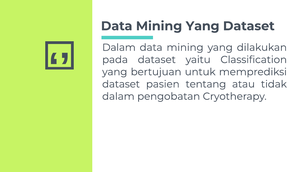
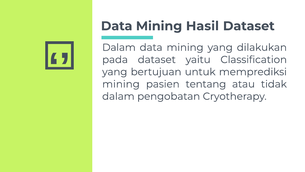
Yang: Yang -> Hasil (202, 26)
dataset: dataset -> mining (121, 84)
